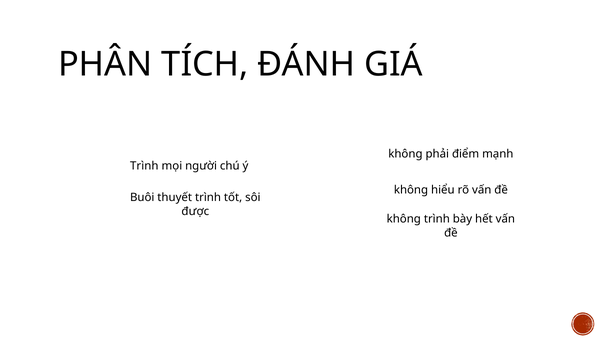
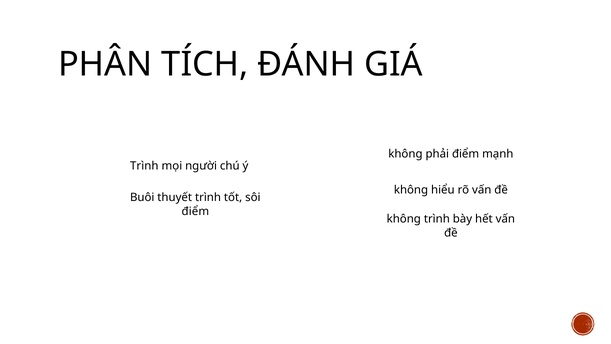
được: được -> điểm (195, 211)
